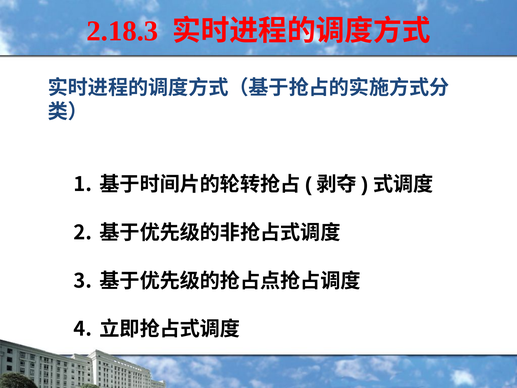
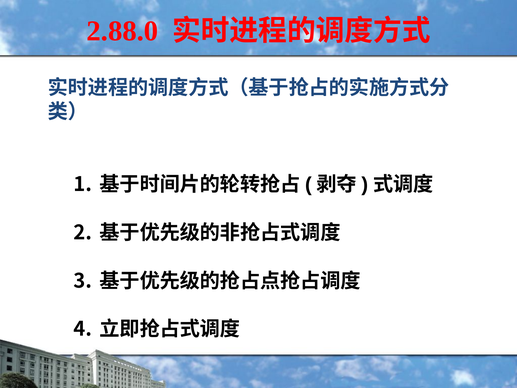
2.18.3: 2.18.3 -> 2.88.0 (122, 31)
